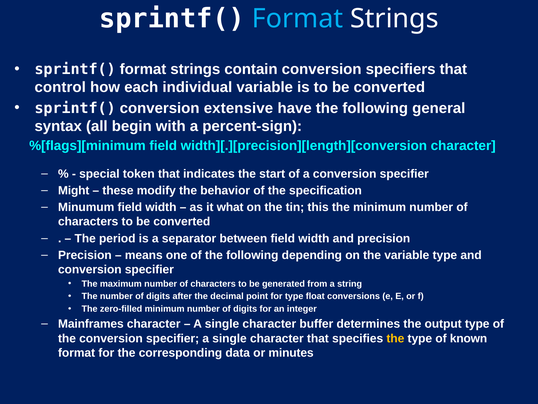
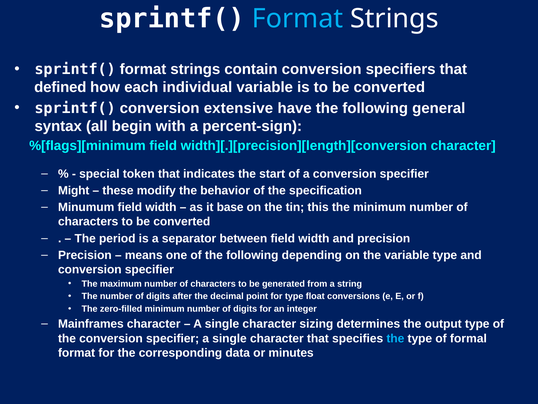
control: control -> defined (60, 87)
what: what -> base (230, 207)
buffer: buffer -> sizing (316, 324)
the colour: yellow -> light blue (395, 338)
known: known -> formal (468, 338)
